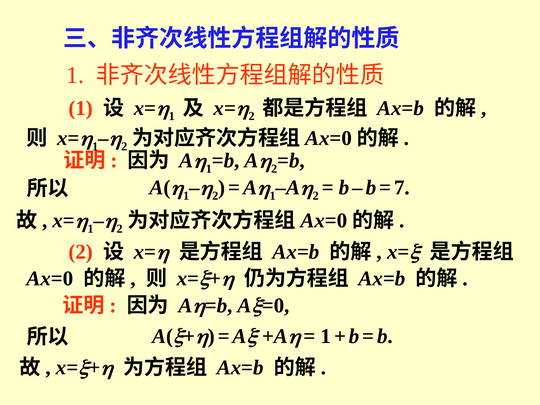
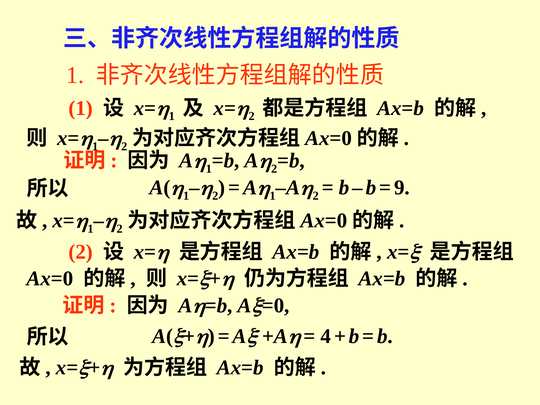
7: 7 -> 9 (402, 188)
1: 1 -> 4 (326, 336)
